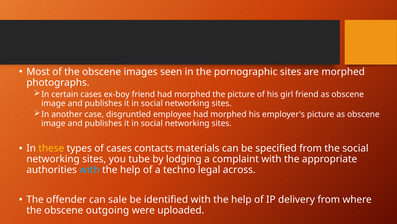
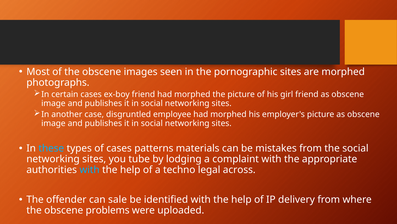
these colour: yellow -> light blue (51, 148)
contacts: contacts -> patterns (154, 148)
specified: specified -> mistakes (276, 148)
outgoing: outgoing -> problems (108, 210)
